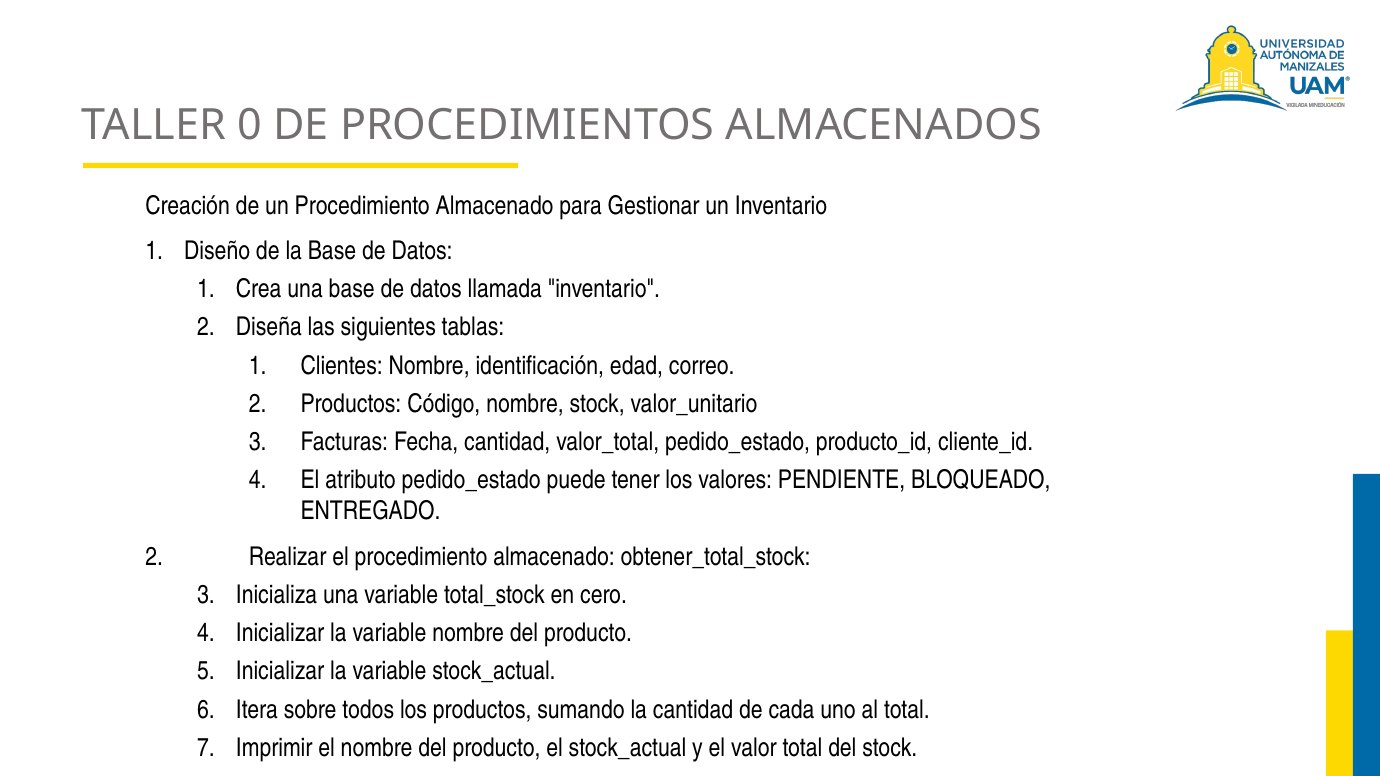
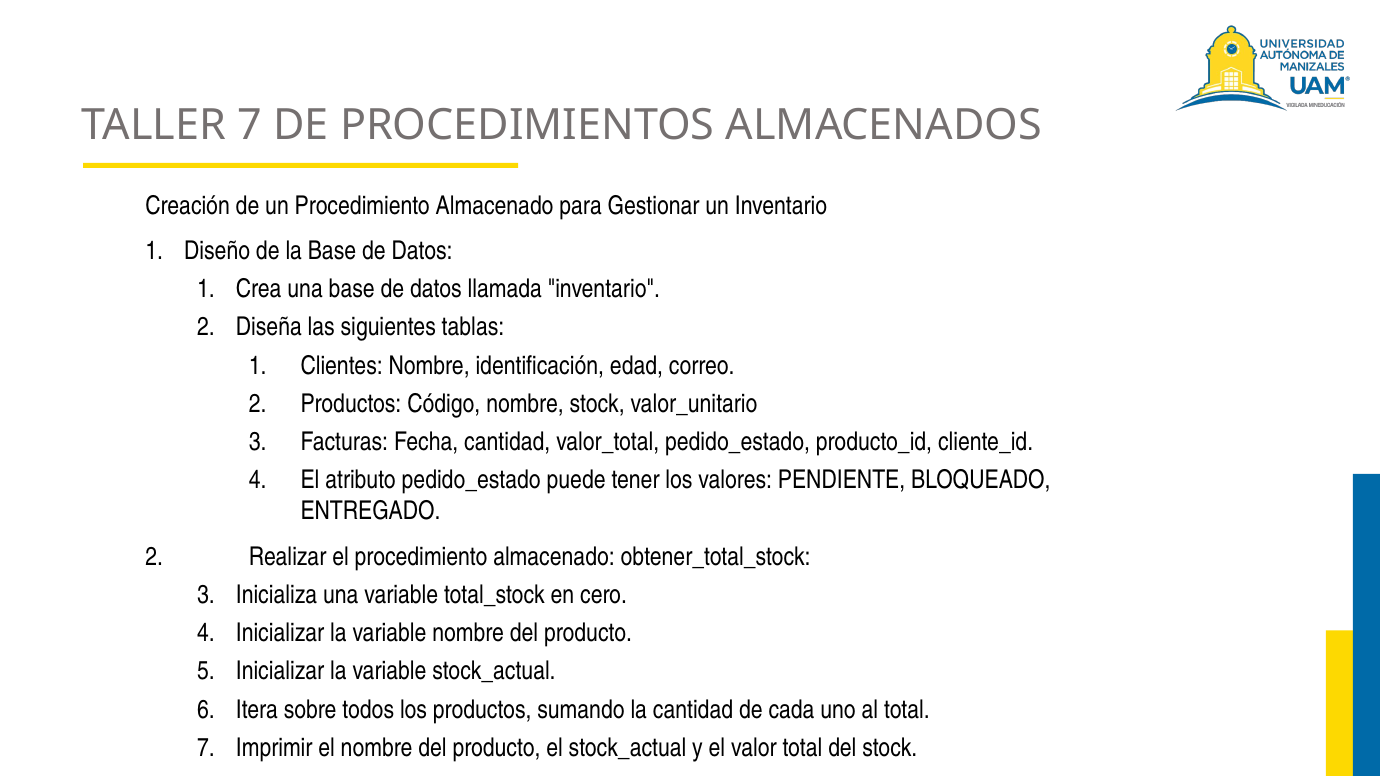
TALLER 0: 0 -> 7 (250, 125)
